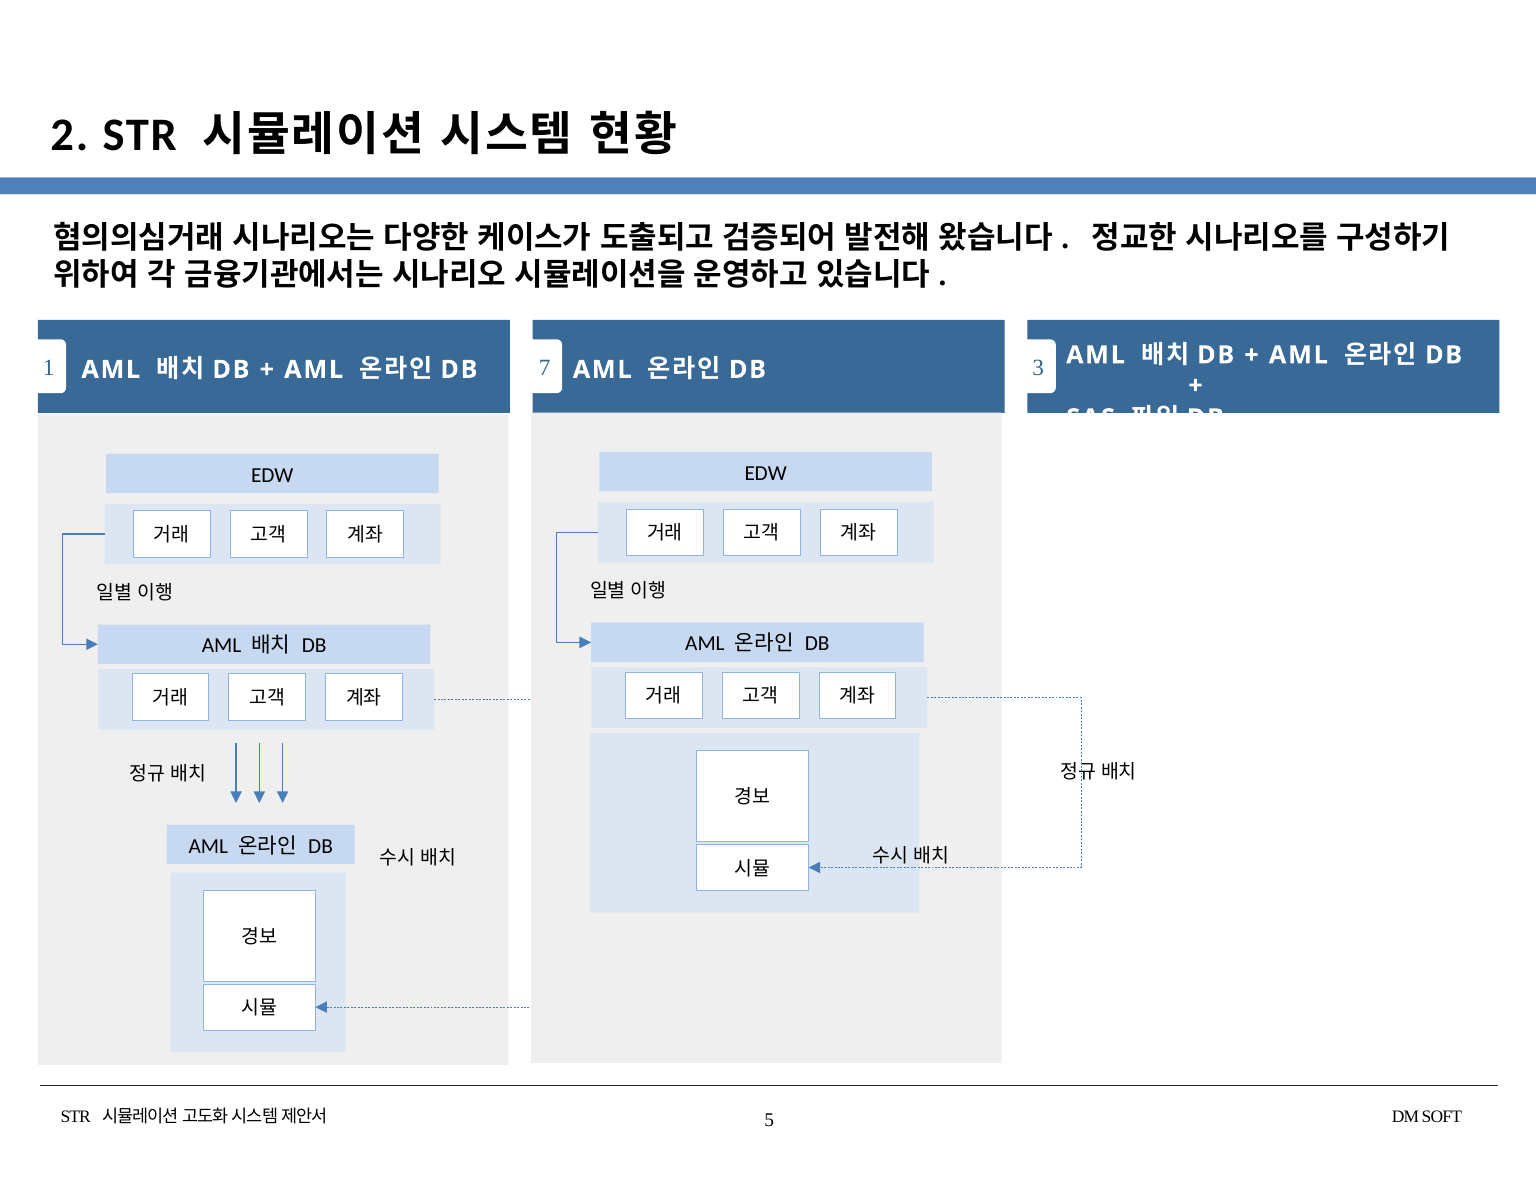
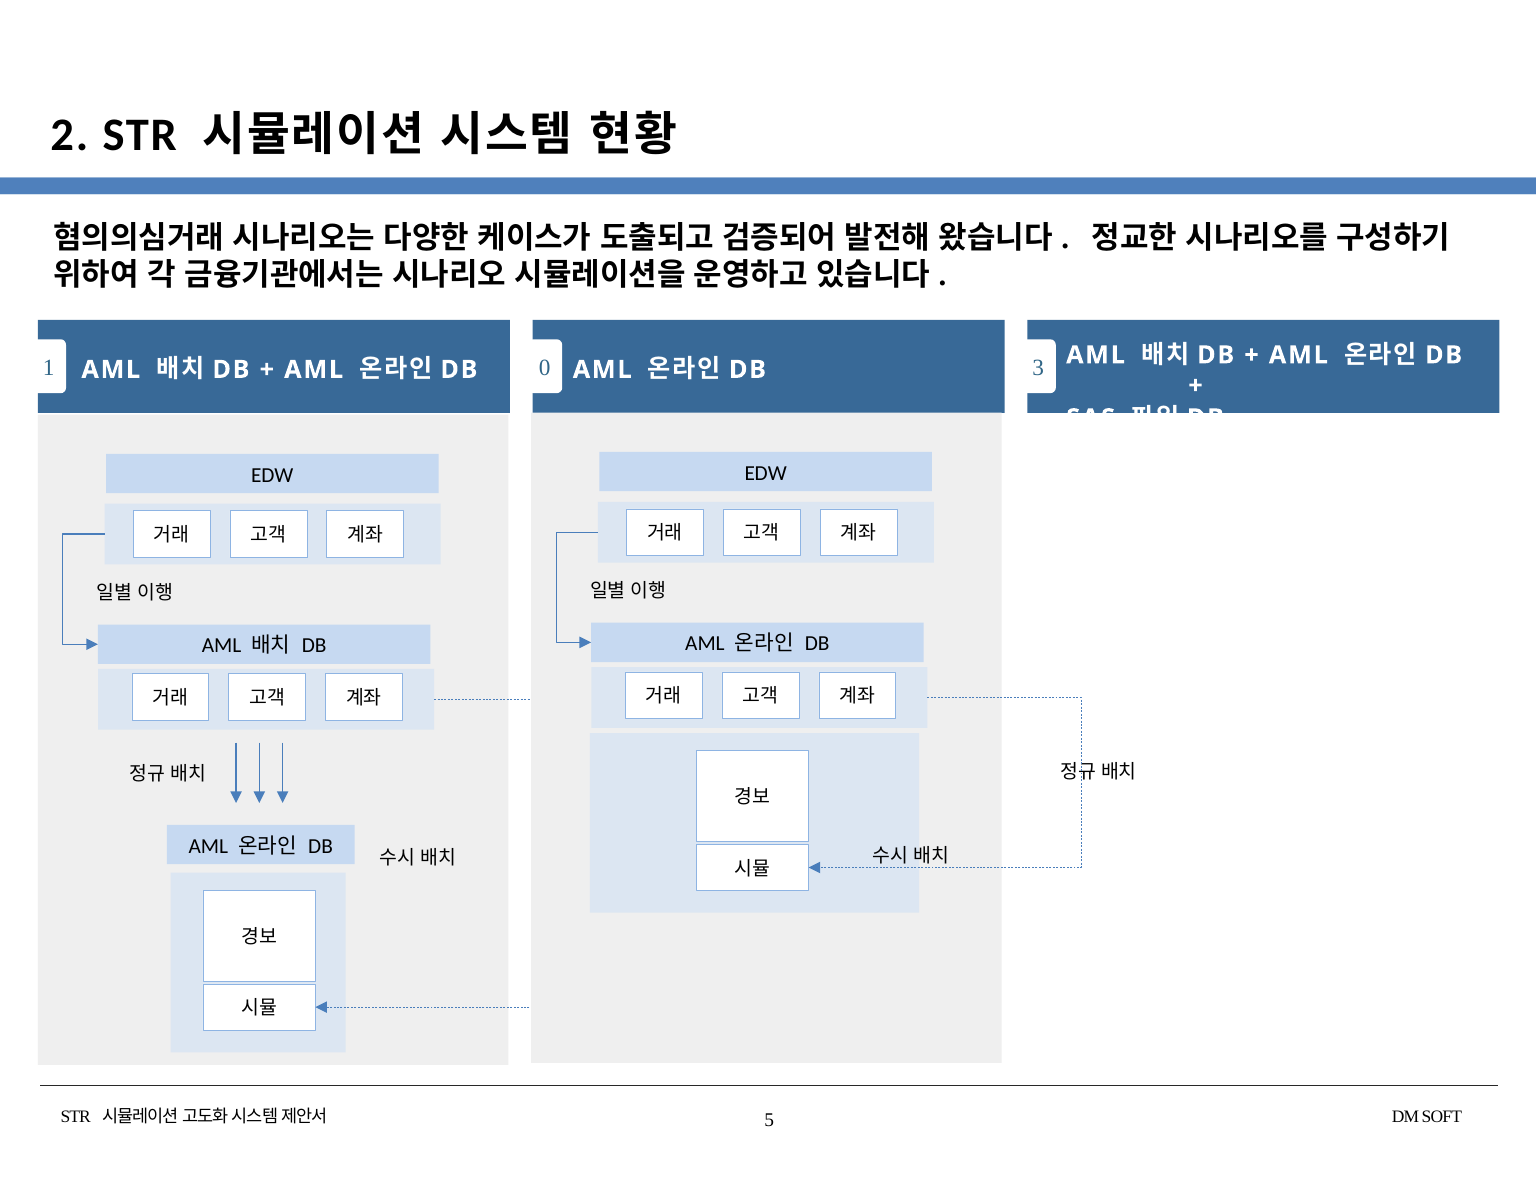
7: 7 -> 0 (545, 367)
